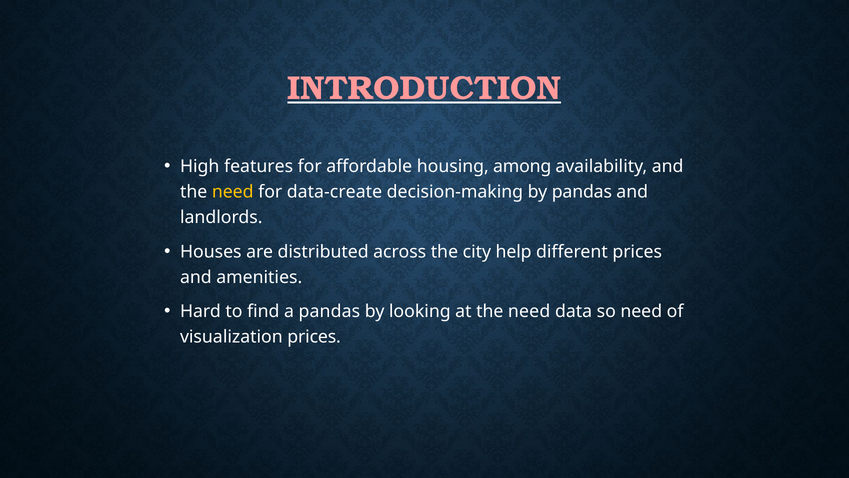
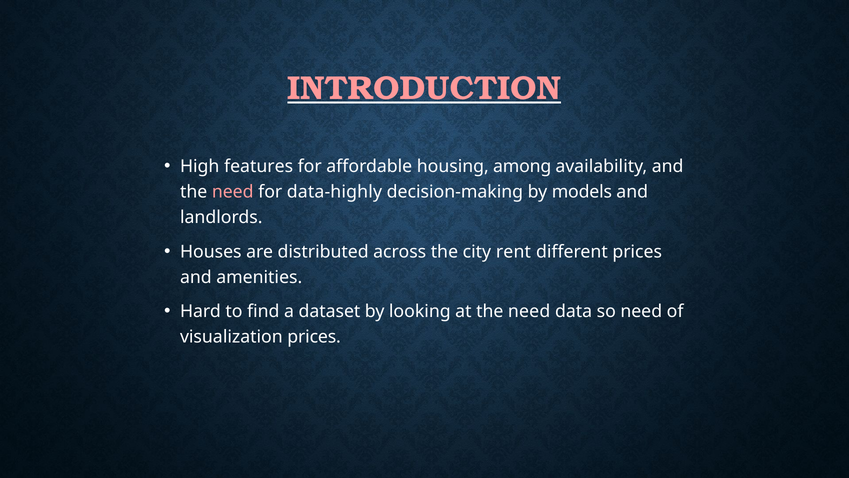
need colour: yellow -> pink (233, 192)
data-create: data-create -> data-highly (334, 192)
by pandas: pandas -> models (582, 192)
help: help -> rent (513, 252)
a pandas: pandas -> dataset (329, 311)
